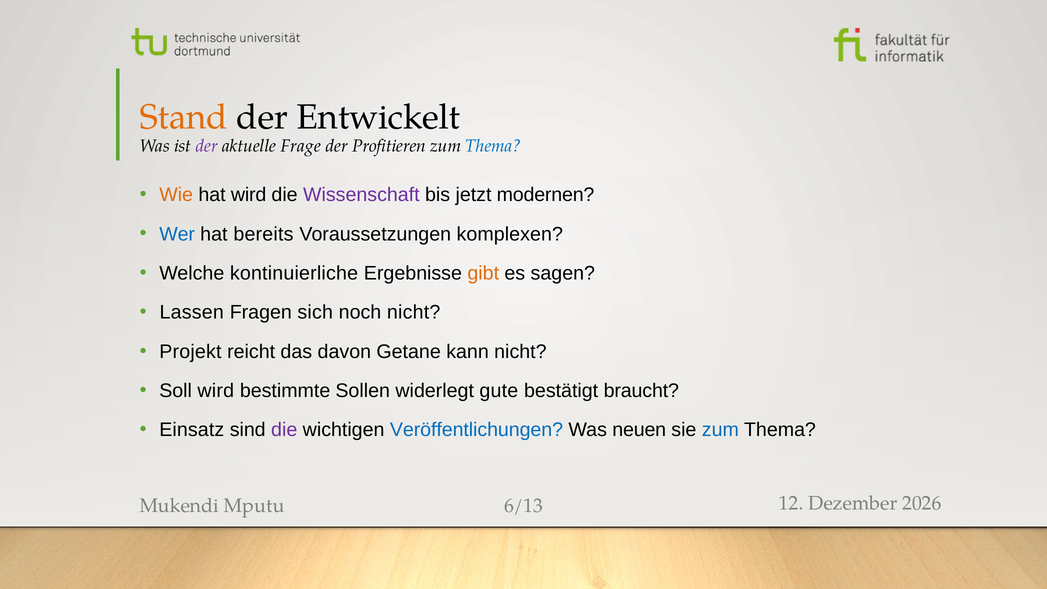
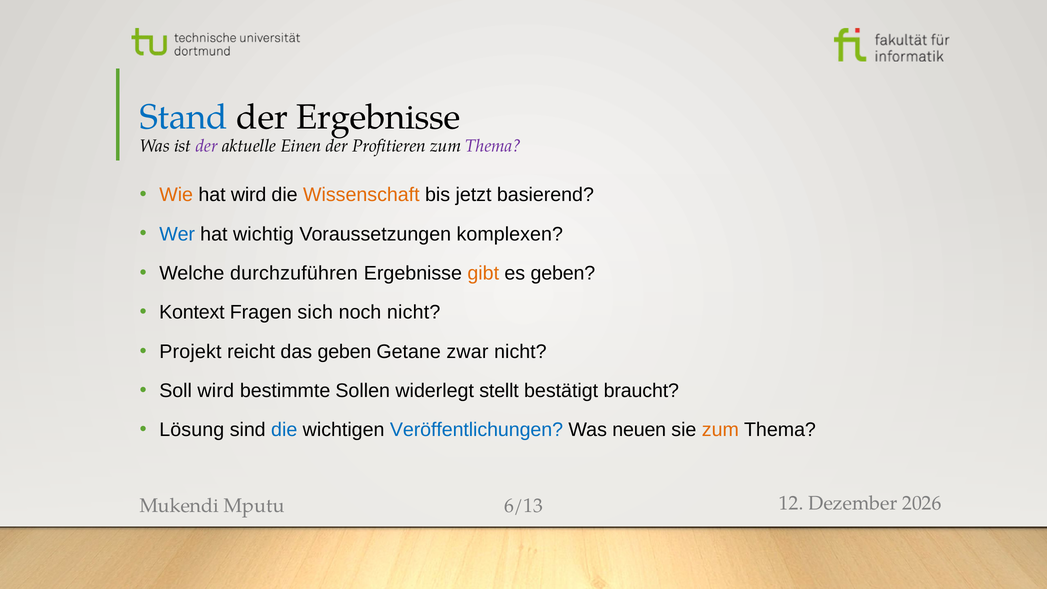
Stand colour: orange -> blue (184, 117)
der Entwickelt: Entwickelt -> Ergebnisse (379, 117)
Frage: Frage -> Einen (301, 146)
Thema colour: blue -> purple (493, 146)
Wissenschaft colour: purple -> orange (361, 195)
modernen: modernen -> basierend (545, 195)
bereits: bereits -> wichtig (263, 234)
kontinuierliche: kontinuierliche -> durchzuführen (294, 273)
es sagen: sagen -> geben (563, 273)
Lassen: Lassen -> Kontext (192, 312)
das davon: davon -> geben (344, 352)
kann: kann -> zwar (467, 352)
gute: gute -> stellt (499, 391)
Einsatz: Einsatz -> Lösung (192, 430)
die colour: purple -> blue (284, 430)
zum colour: blue -> orange (720, 430)
